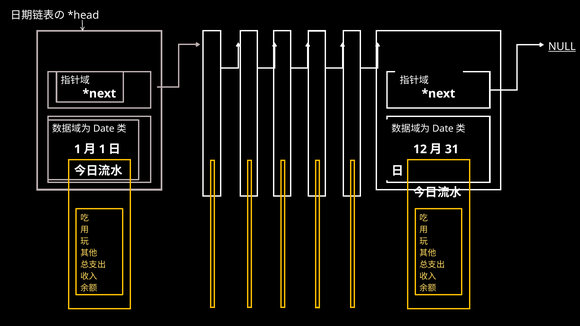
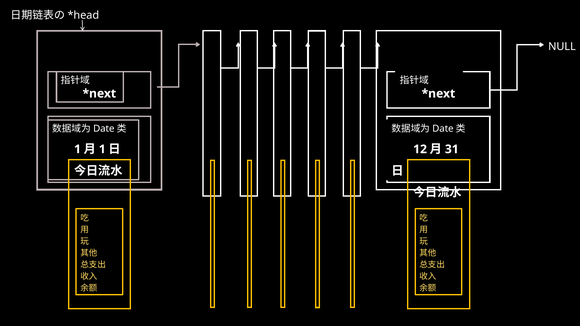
NULL underline: present -> none (562, 47)
